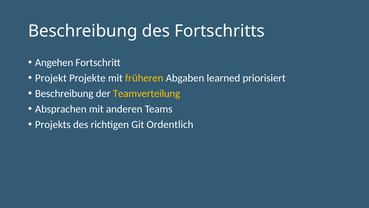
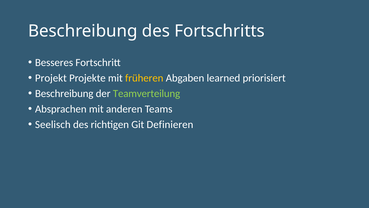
Angehen: Angehen -> Besseres (54, 62)
Teamverteilung colour: yellow -> light green (147, 93)
Projekts: Projekts -> Seelisch (53, 124)
Ordentlich: Ordentlich -> Definieren (170, 124)
